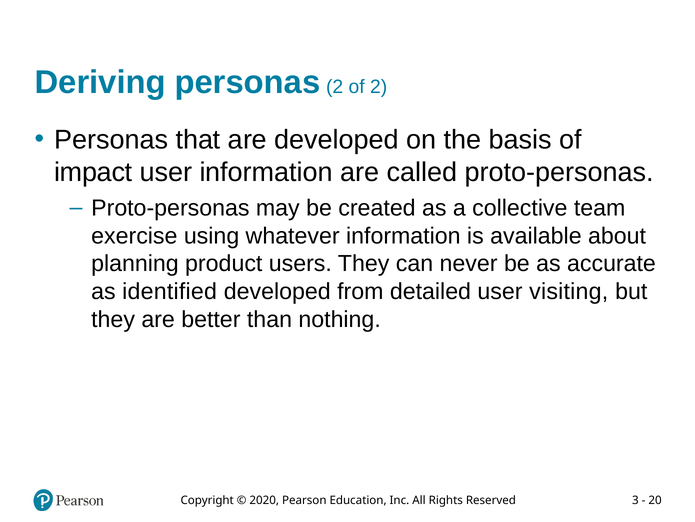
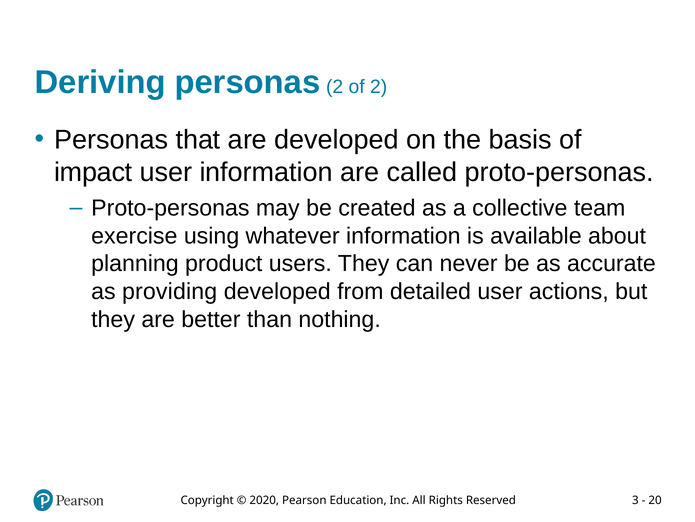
identified: identified -> providing (170, 291)
visiting: visiting -> actions (569, 291)
